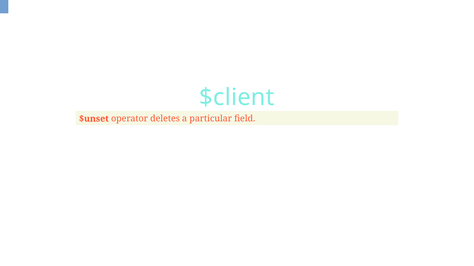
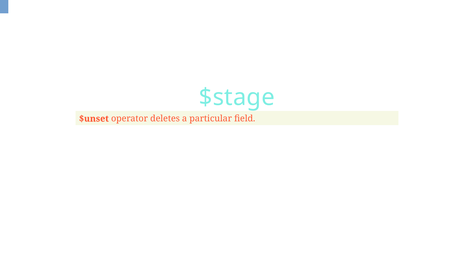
$client: $client -> $stage (237, 98)
